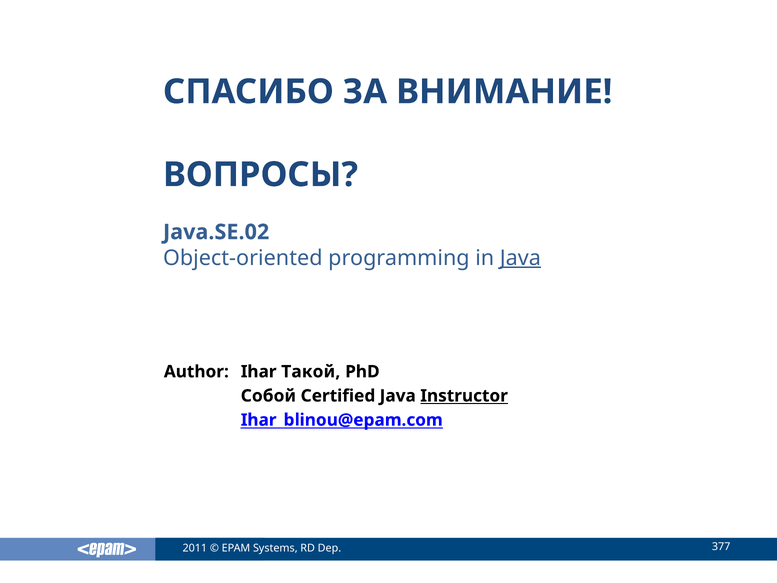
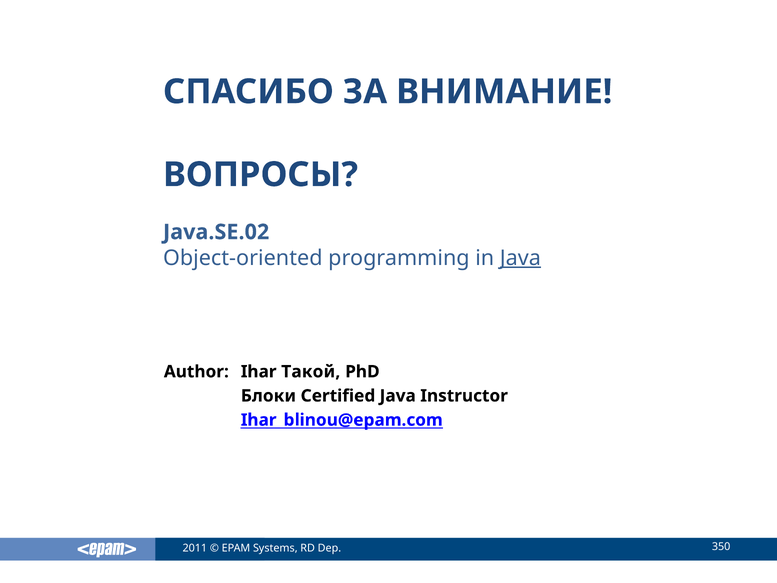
Собой: Собой -> Блоки (268, 396)
Instructor underline: present -> none (464, 396)
377: 377 -> 350 (721, 546)
